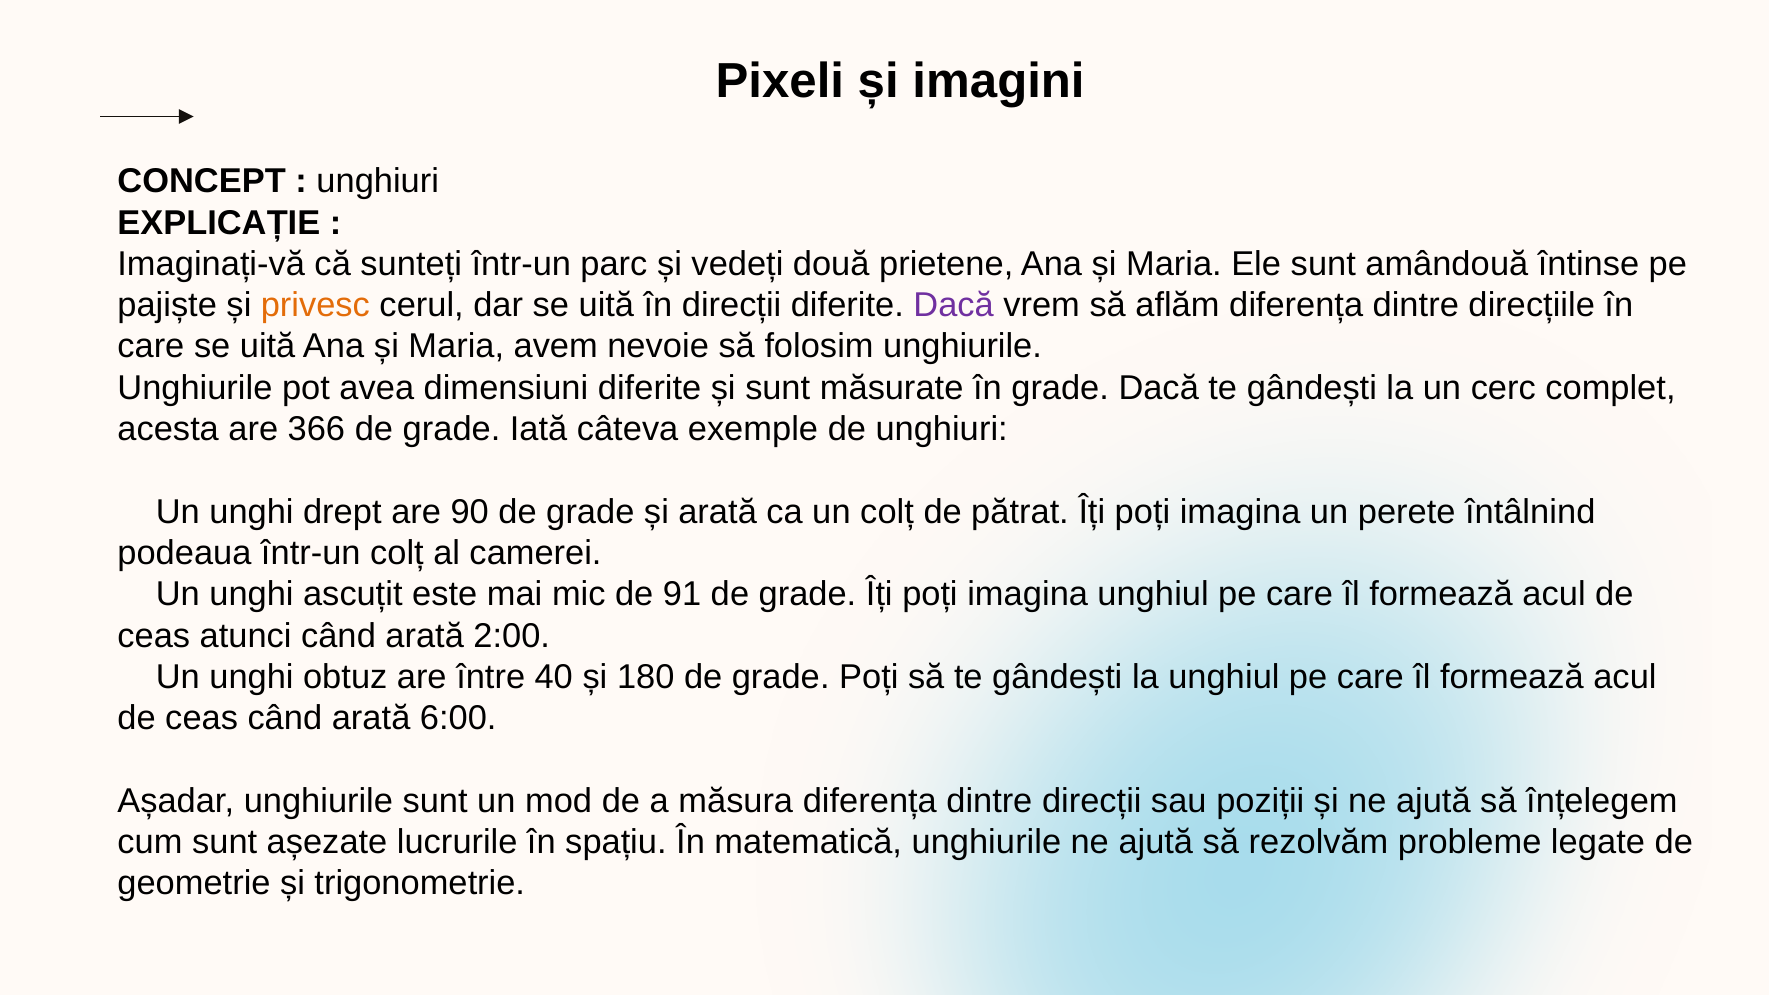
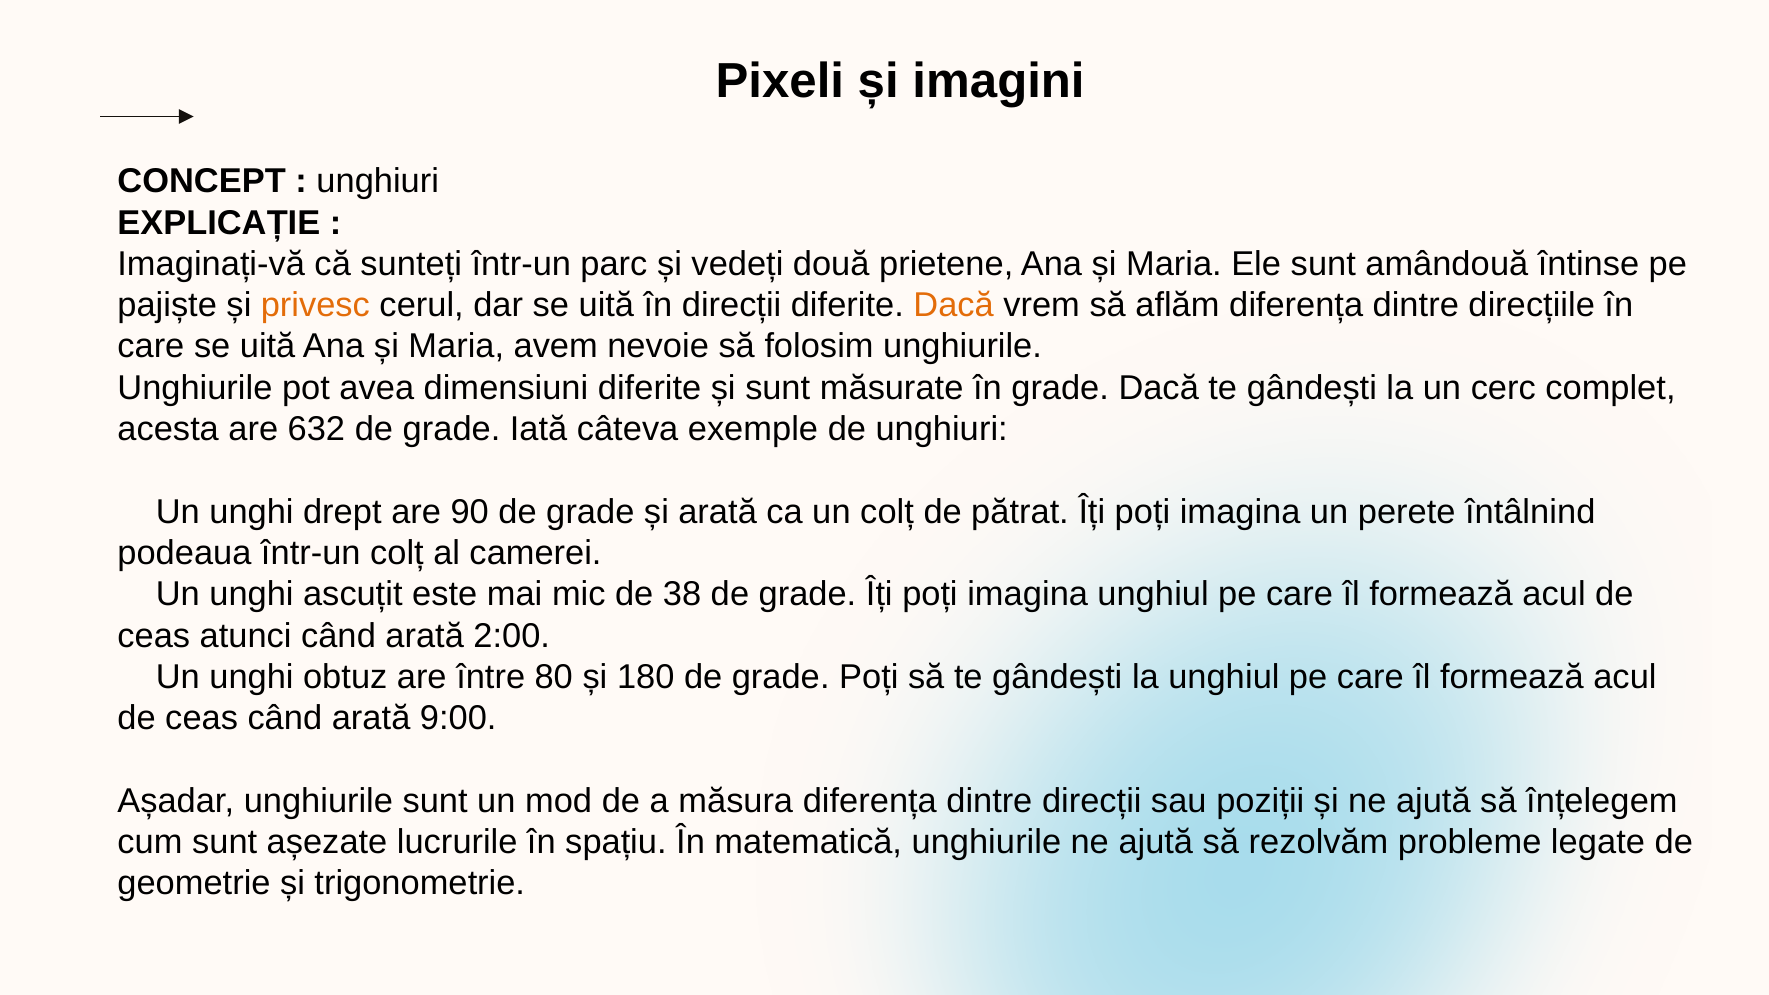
Dacă colour: purple -> orange (954, 305)
366: 366 -> 632 (316, 429)
91: 91 -> 38 (682, 594)
40: 40 -> 80 (554, 677)
6:00: 6:00 -> 9:00 (458, 718)
